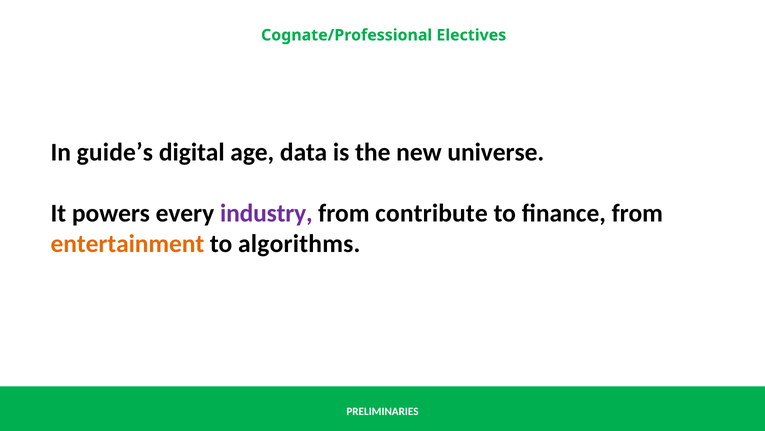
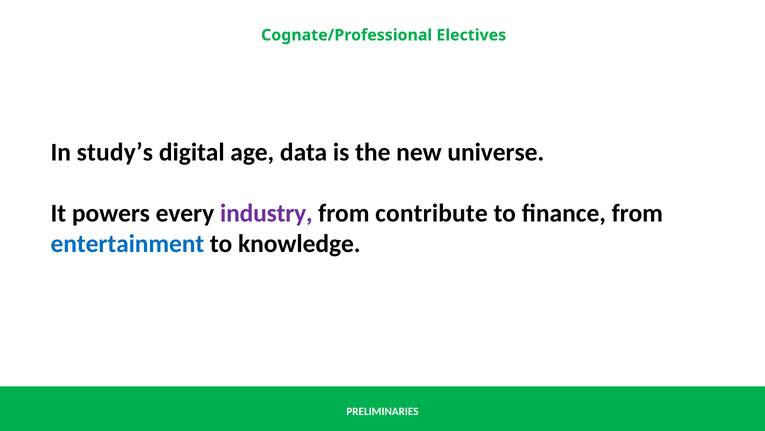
guide’s: guide’s -> study’s (115, 152)
entertainment colour: orange -> blue (127, 244)
algorithms: algorithms -> knowledge (299, 244)
